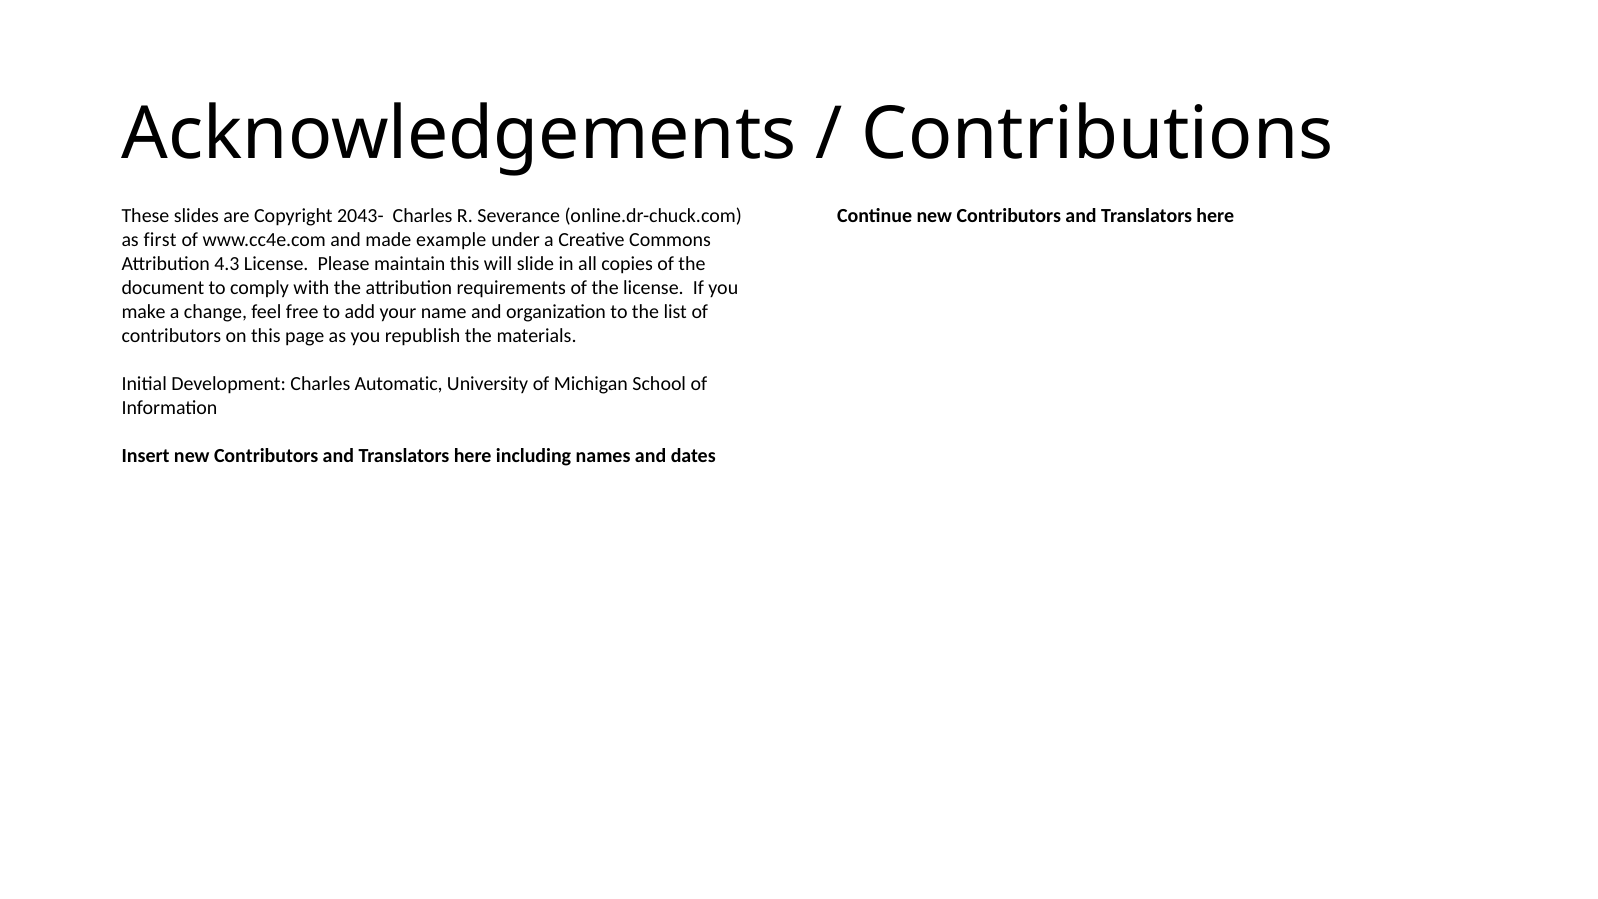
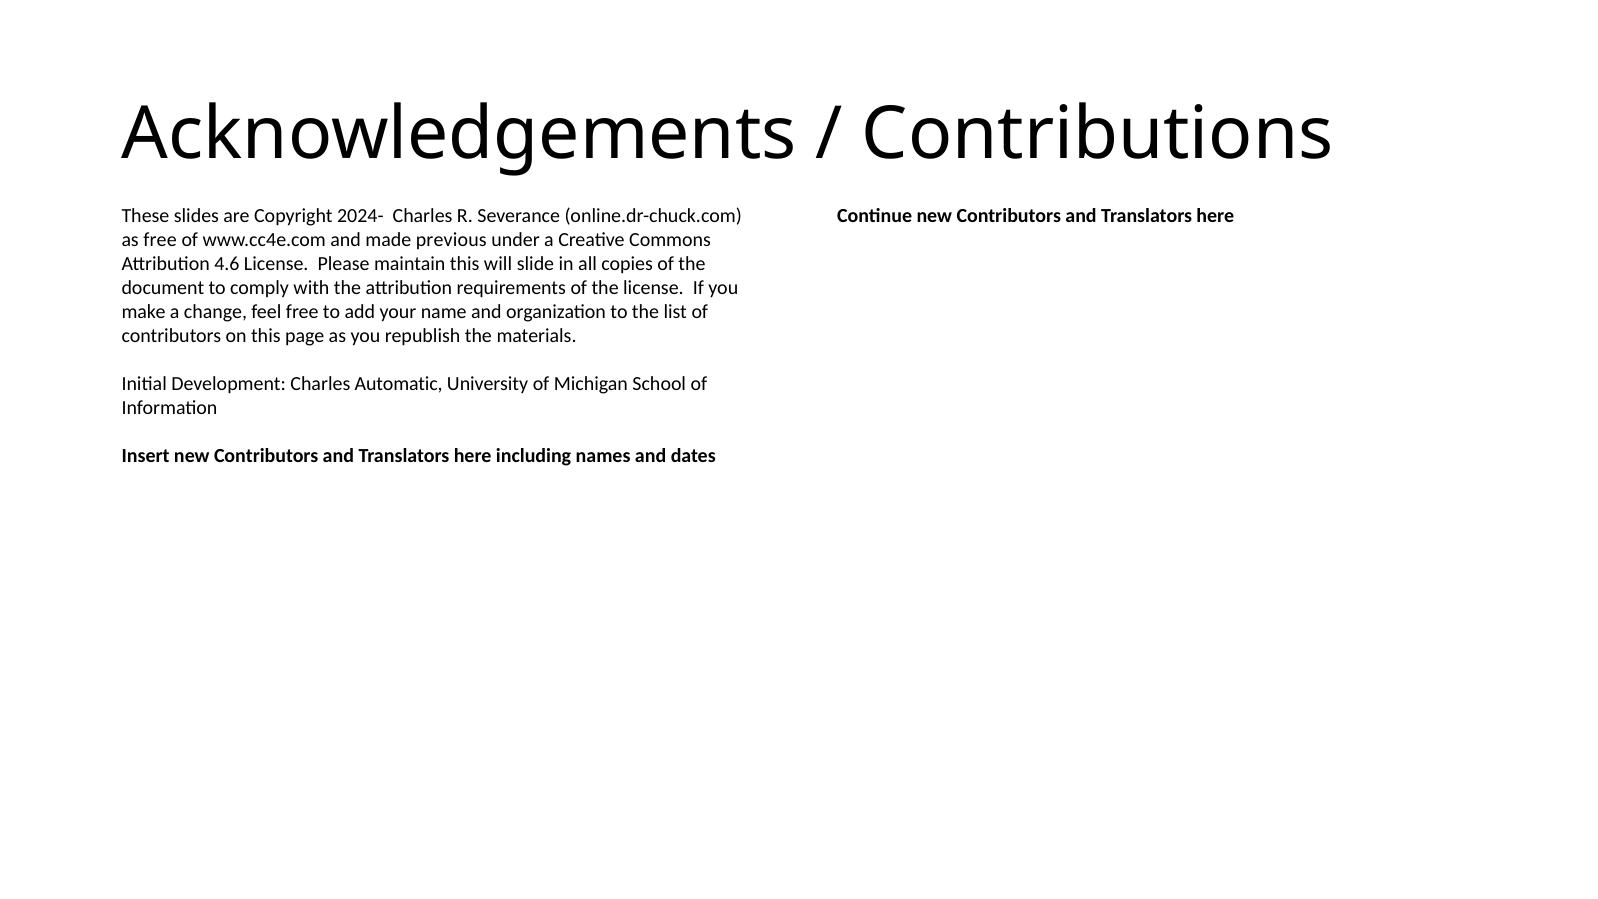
2043-: 2043- -> 2024- (360, 216)
as first: first -> free (160, 240)
example: example -> previous (451, 240)
4.3: 4.3 -> 4.6 (227, 264)
